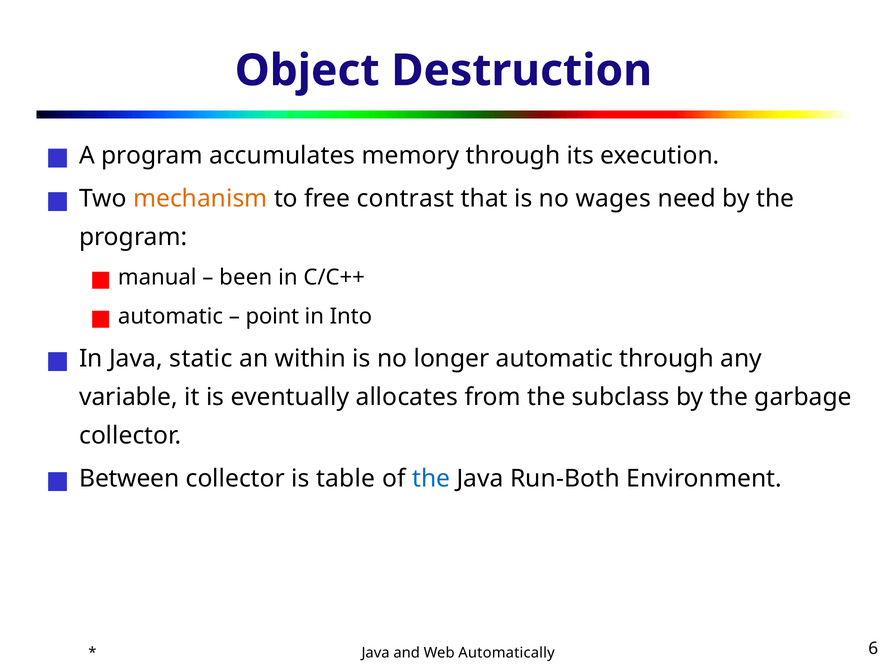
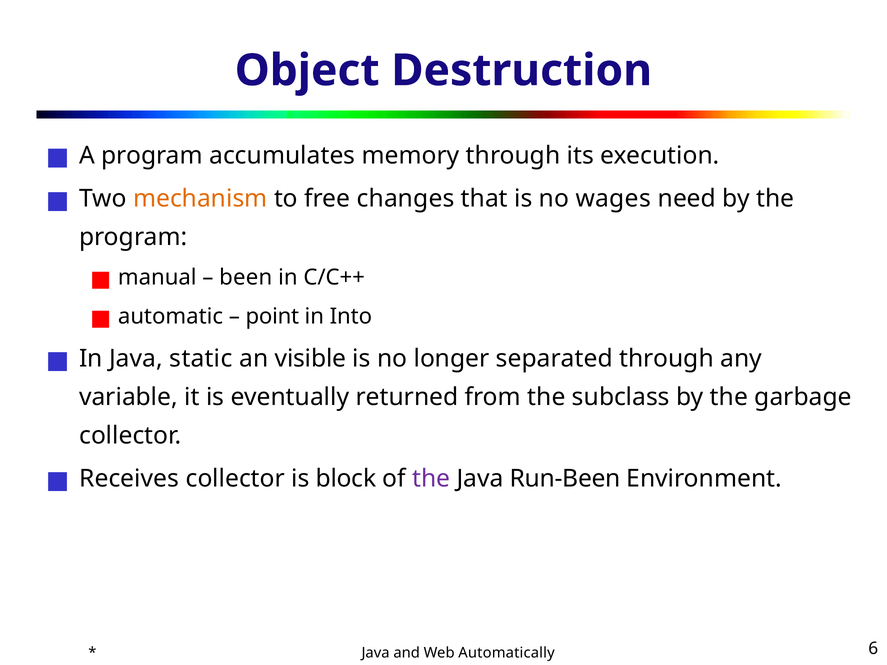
contrast: contrast -> changes (406, 199)
within: within -> visible (311, 359)
longer automatic: automatic -> separated (554, 359)
allocates: allocates -> returned (407, 397)
Between: Between -> Receives (129, 479)
table: table -> block (346, 479)
the colour: blue -> purple (431, 479)
Run-Both: Run-Both -> Run-Been (565, 479)
